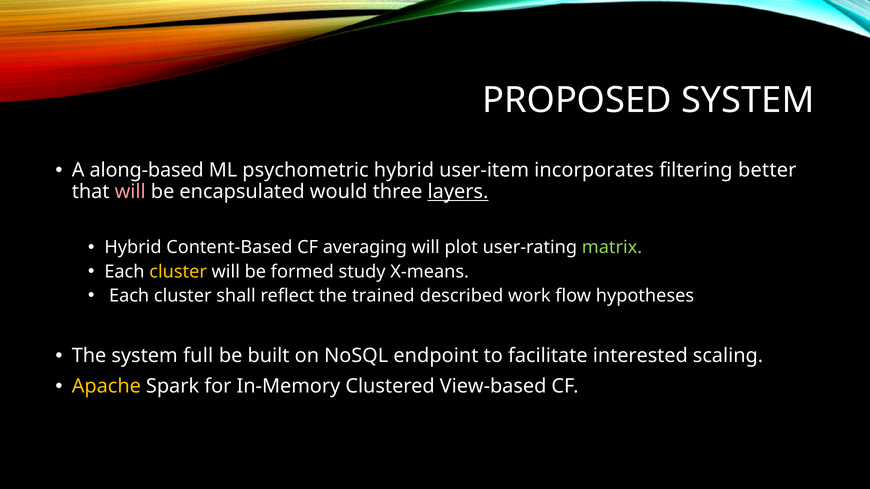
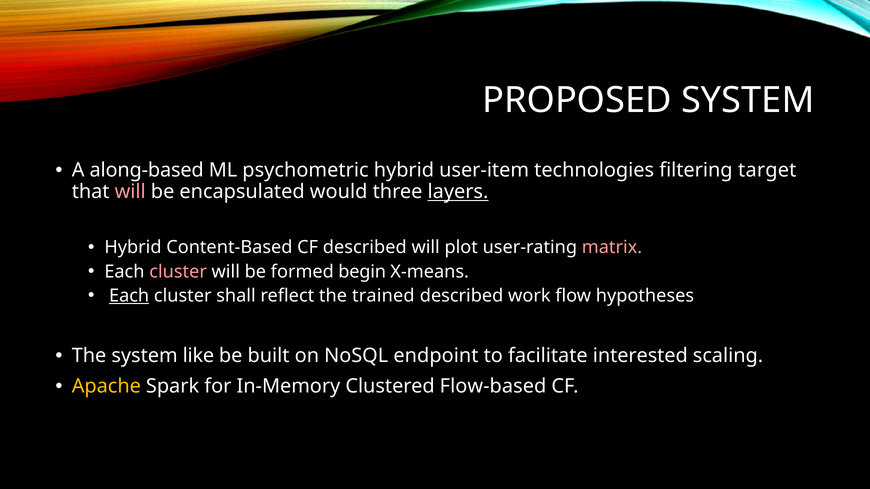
incorporates: incorporates -> technologies (594, 170)
better: better -> target (767, 170)
CF averaging: averaging -> described (365, 248)
matrix colour: light green -> pink (612, 248)
cluster colour: yellow -> pink (178, 272)
study: study -> begin (362, 272)
Each underline: none -> present (129, 296)
full: full -> like (198, 356)
View-based: View-based -> Flow-based (493, 387)
